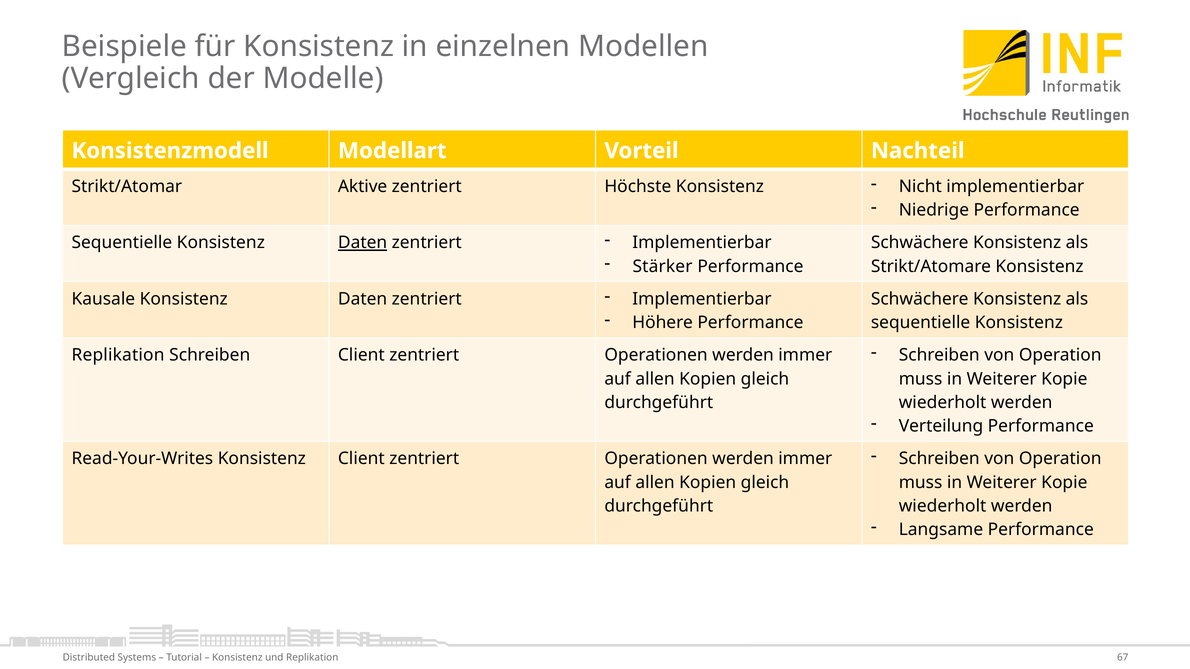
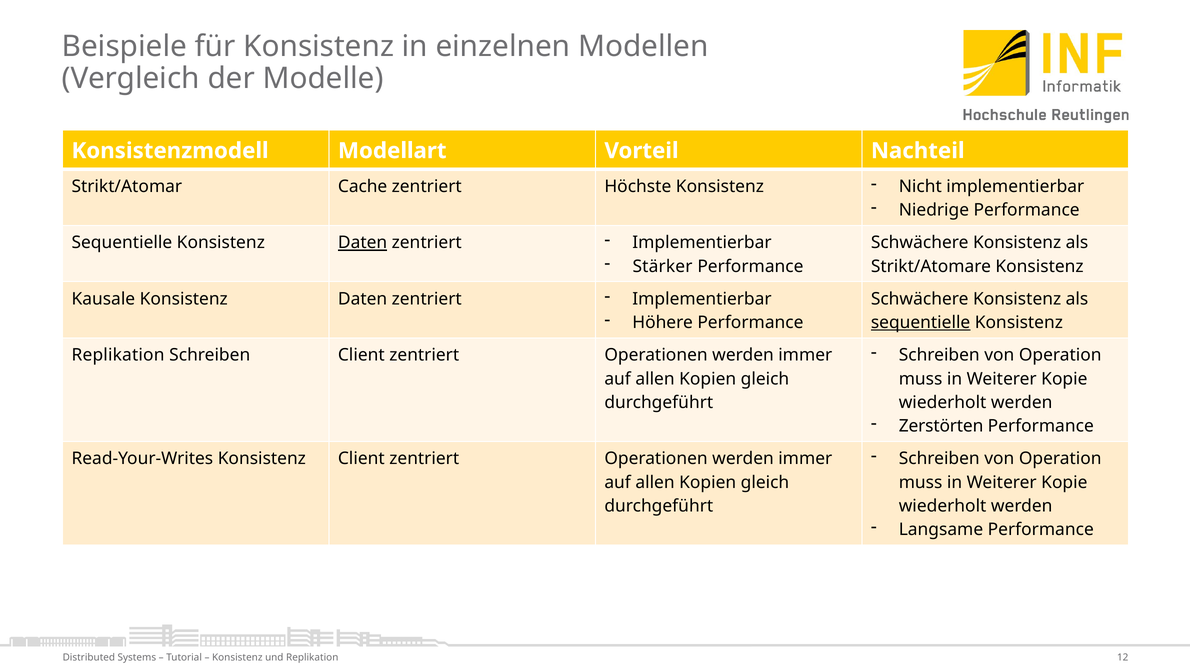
Aktive: Aktive -> Cache (363, 187)
sequentielle underline: none -> present (921, 323)
Verteilung: Verteilung -> Zerstörten (941, 426)
67: 67 -> 12 (1123, 658)
